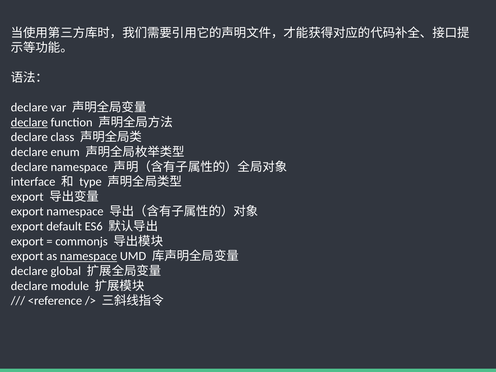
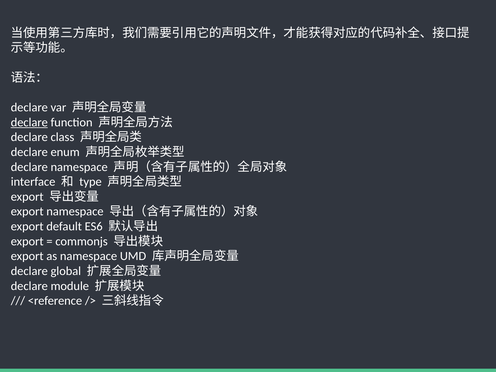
namespace underline: present -> none (89, 256)
